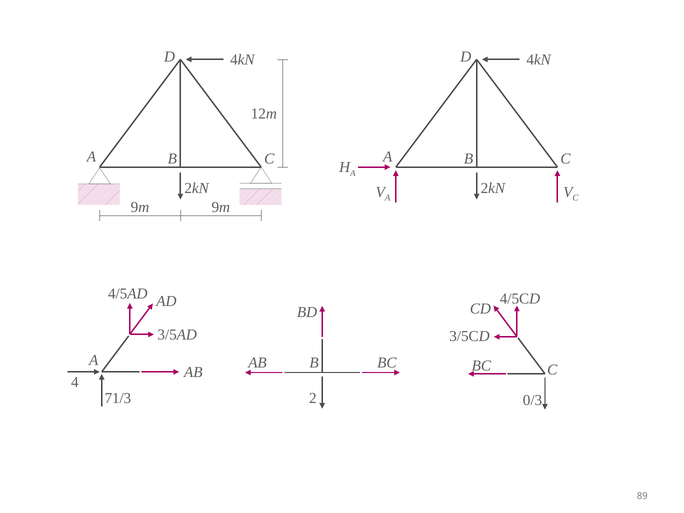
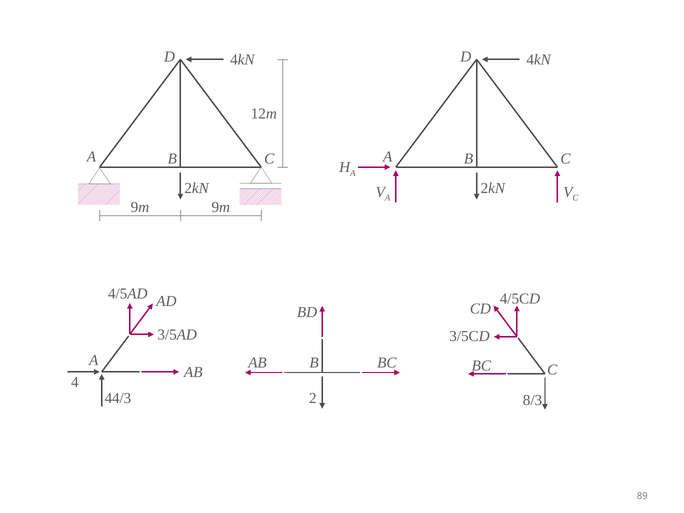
71/3: 71/3 -> 44/3 (118, 398)
0/3: 0/3 -> 8/3 (533, 400)
